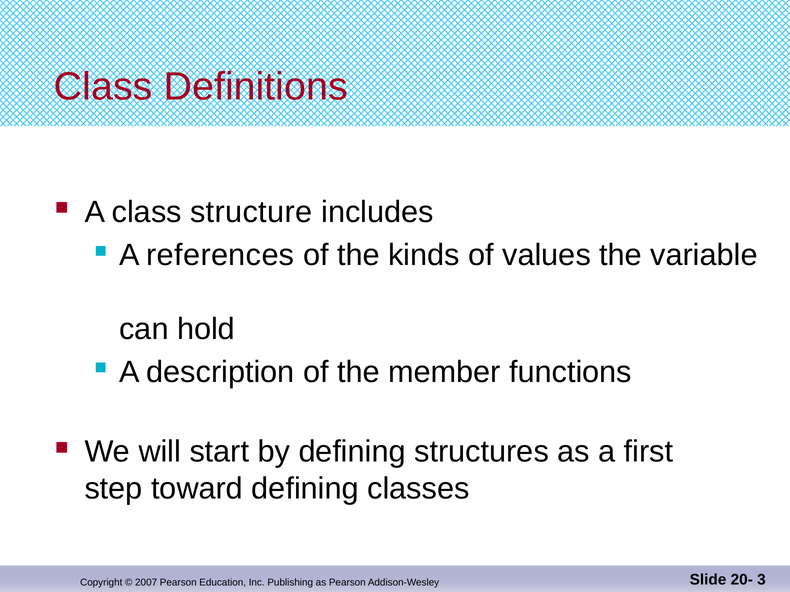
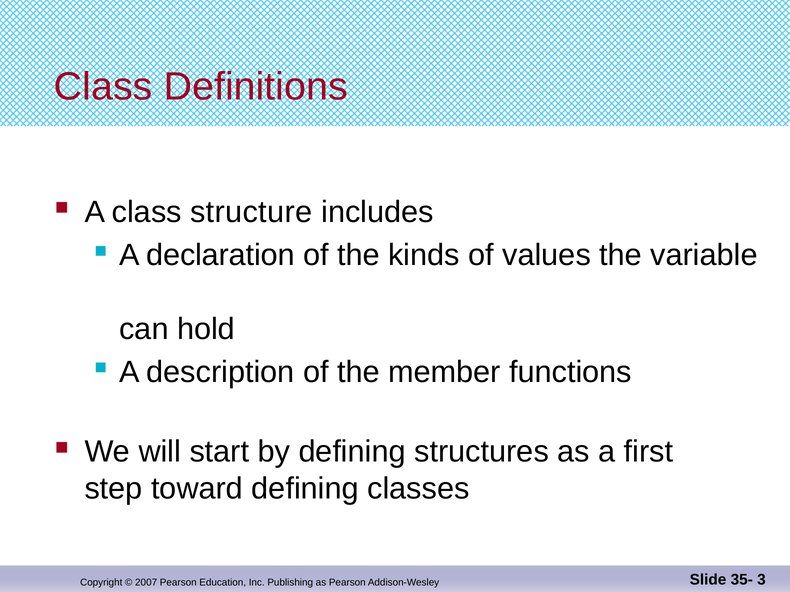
references: references -> declaration (221, 255)
20-: 20- -> 35- (742, 580)
